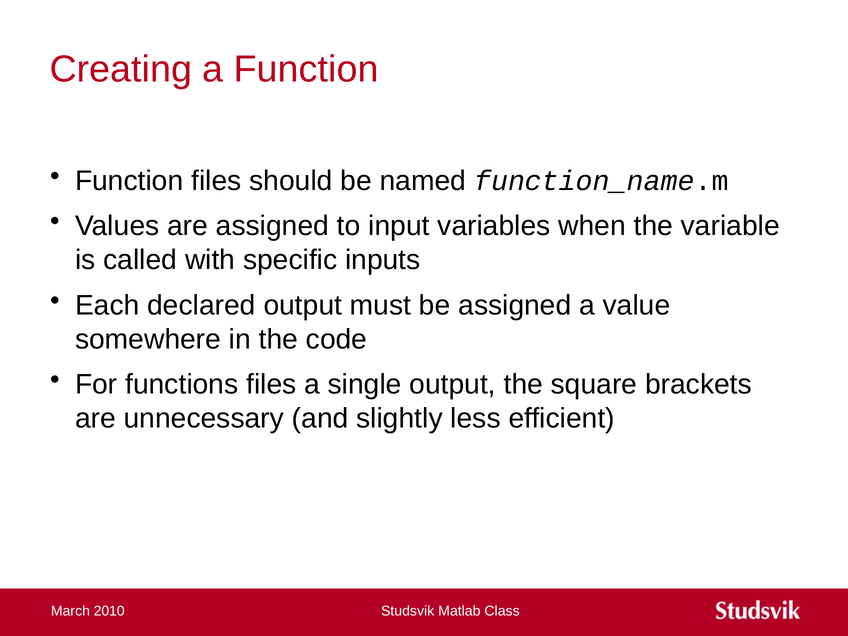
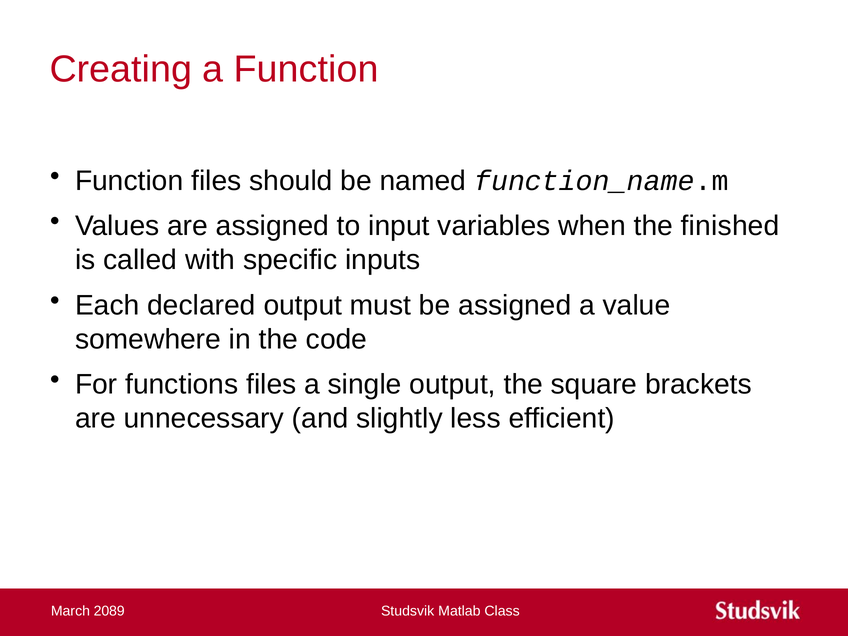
variable: variable -> finished (730, 226)
2010: 2010 -> 2089 (109, 611)
